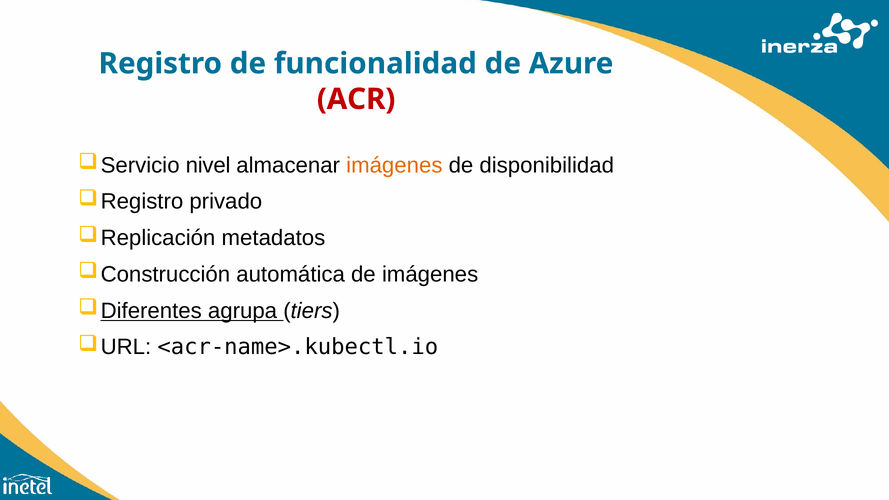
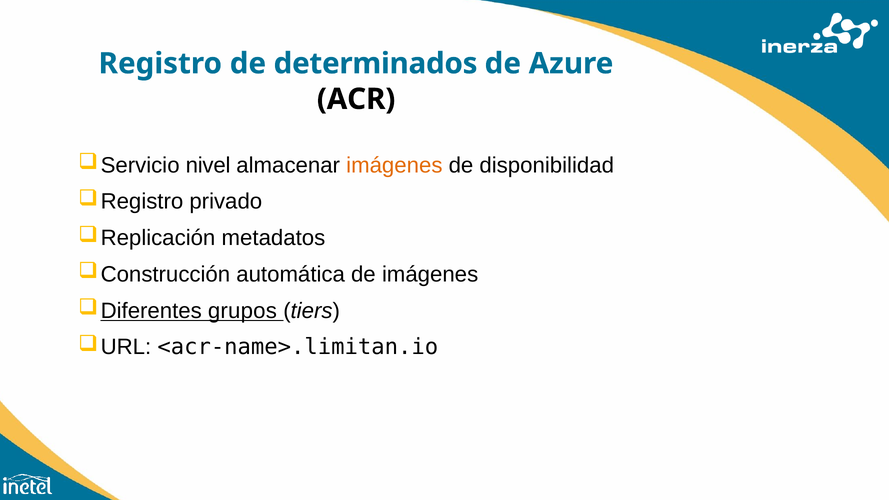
funcionalidad: funcionalidad -> determinados (376, 64)
ACR colour: red -> black (356, 99)
agrupa: agrupa -> grupos (242, 311)
<acr-name>.kubectl.io: <acr-name>.kubectl.io -> <acr-name>.limitan.io (298, 347)
